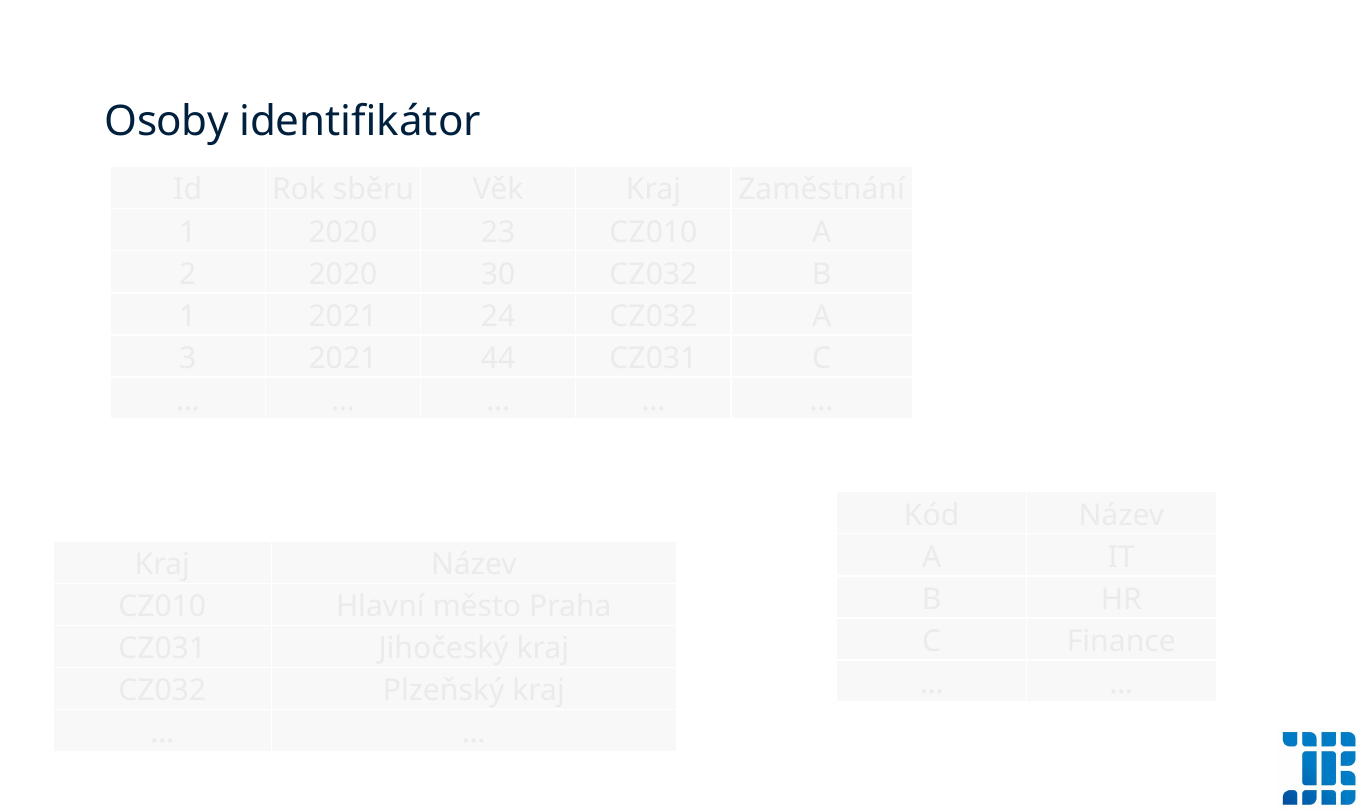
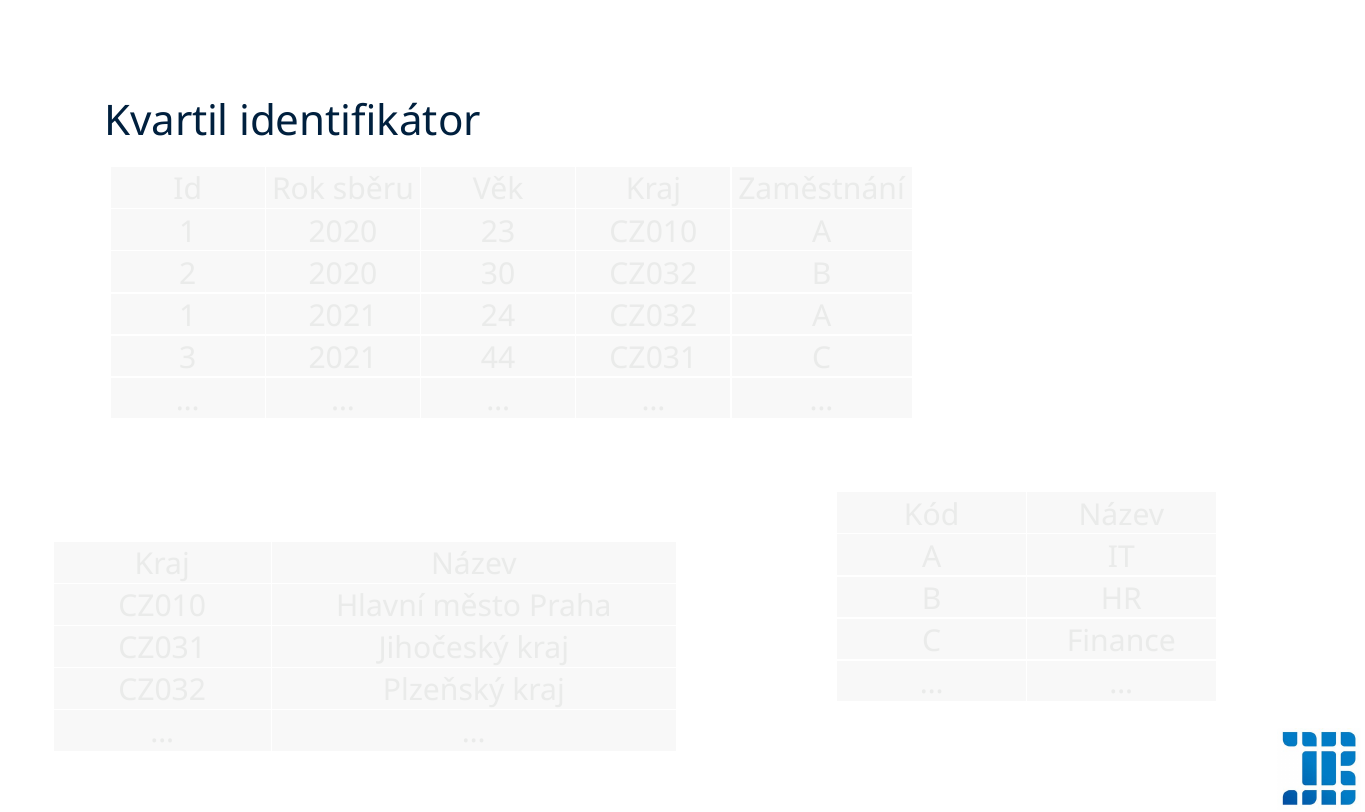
Osoby: Osoby -> Kvartil (167, 122)
